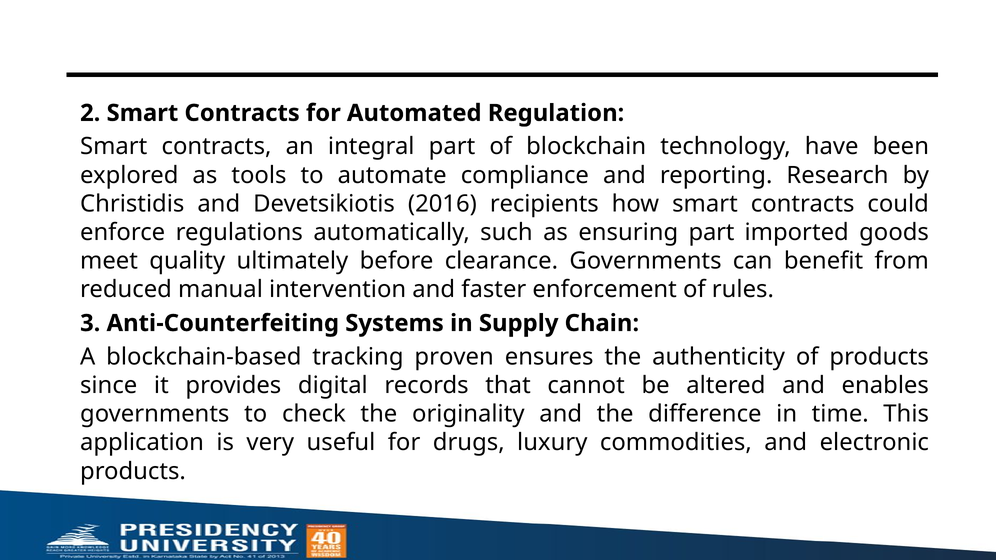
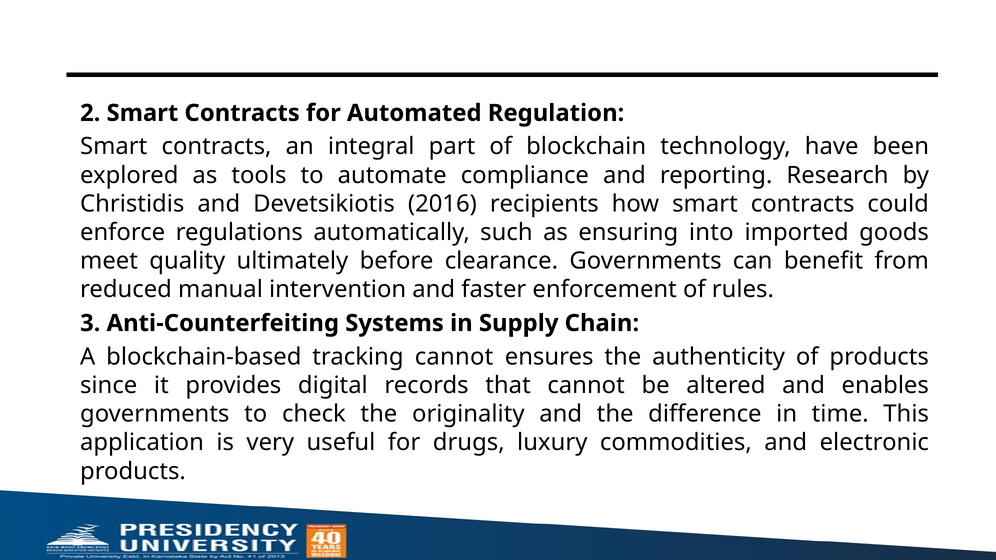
ensuring part: part -> into (711, 233)
tracking proven: proven -> cannot (454, 357)
